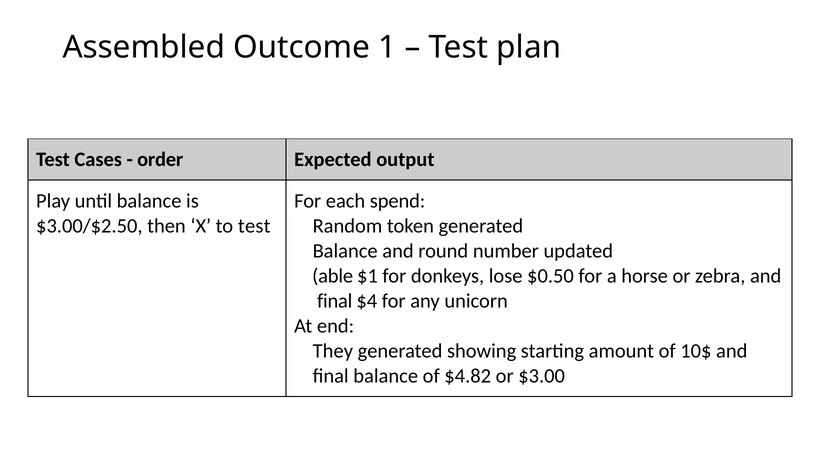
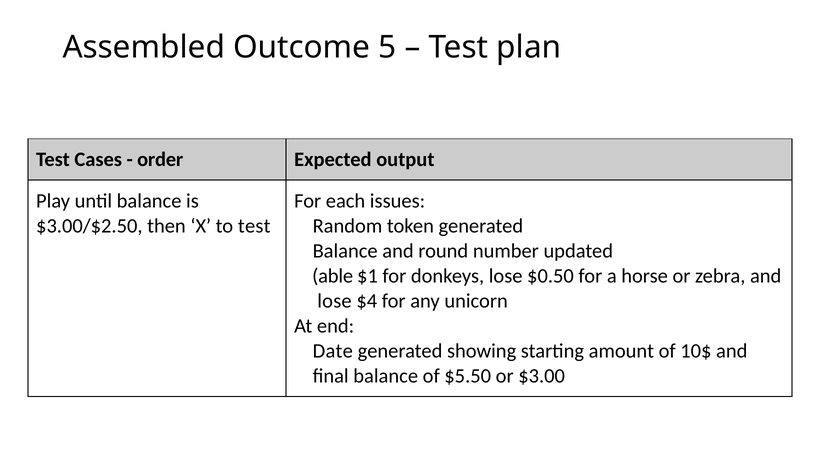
1: 1 -> 5 (387, 47)
spend: spend -> issues (398, 201)
final: final -> lose (335, 301)
They: They -> Date (333, 351)
$4.82: $4.82 -> $5.50 (468, 376)
